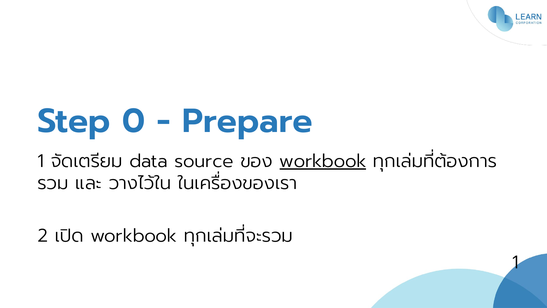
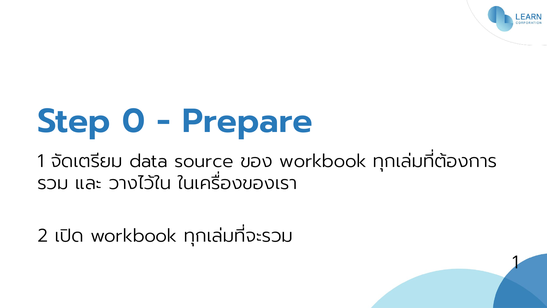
workbook underline: present -> none (323, 161)
